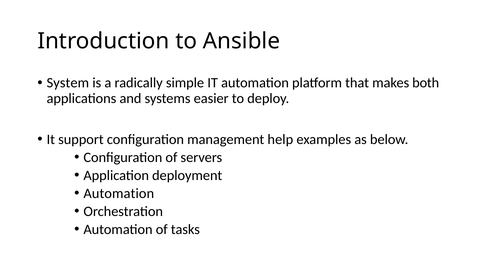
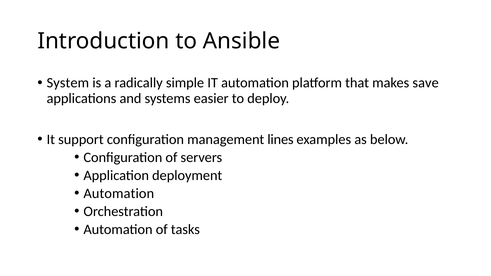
both: both -> save (426, 83)
help: help -> lines (280, 140)
